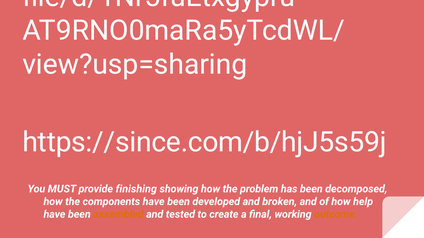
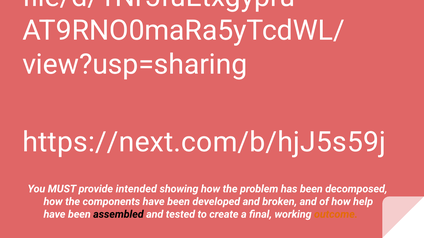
https://since.com/b/hjJ5s59j: https://since.com/b/hjJ5s59j -> https://next.com/b/hjJ5s59j (204, 142)
finishing: finishing -> intended (136, 189)
assembled colour: orange -> black (118, 215)
